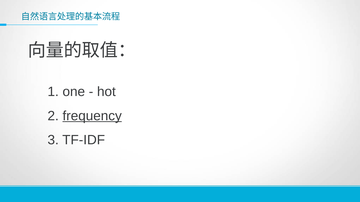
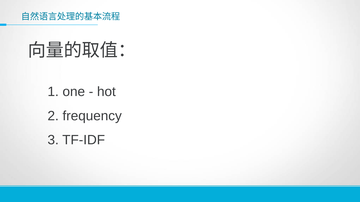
frequency underline: present -> none (92, 116)
